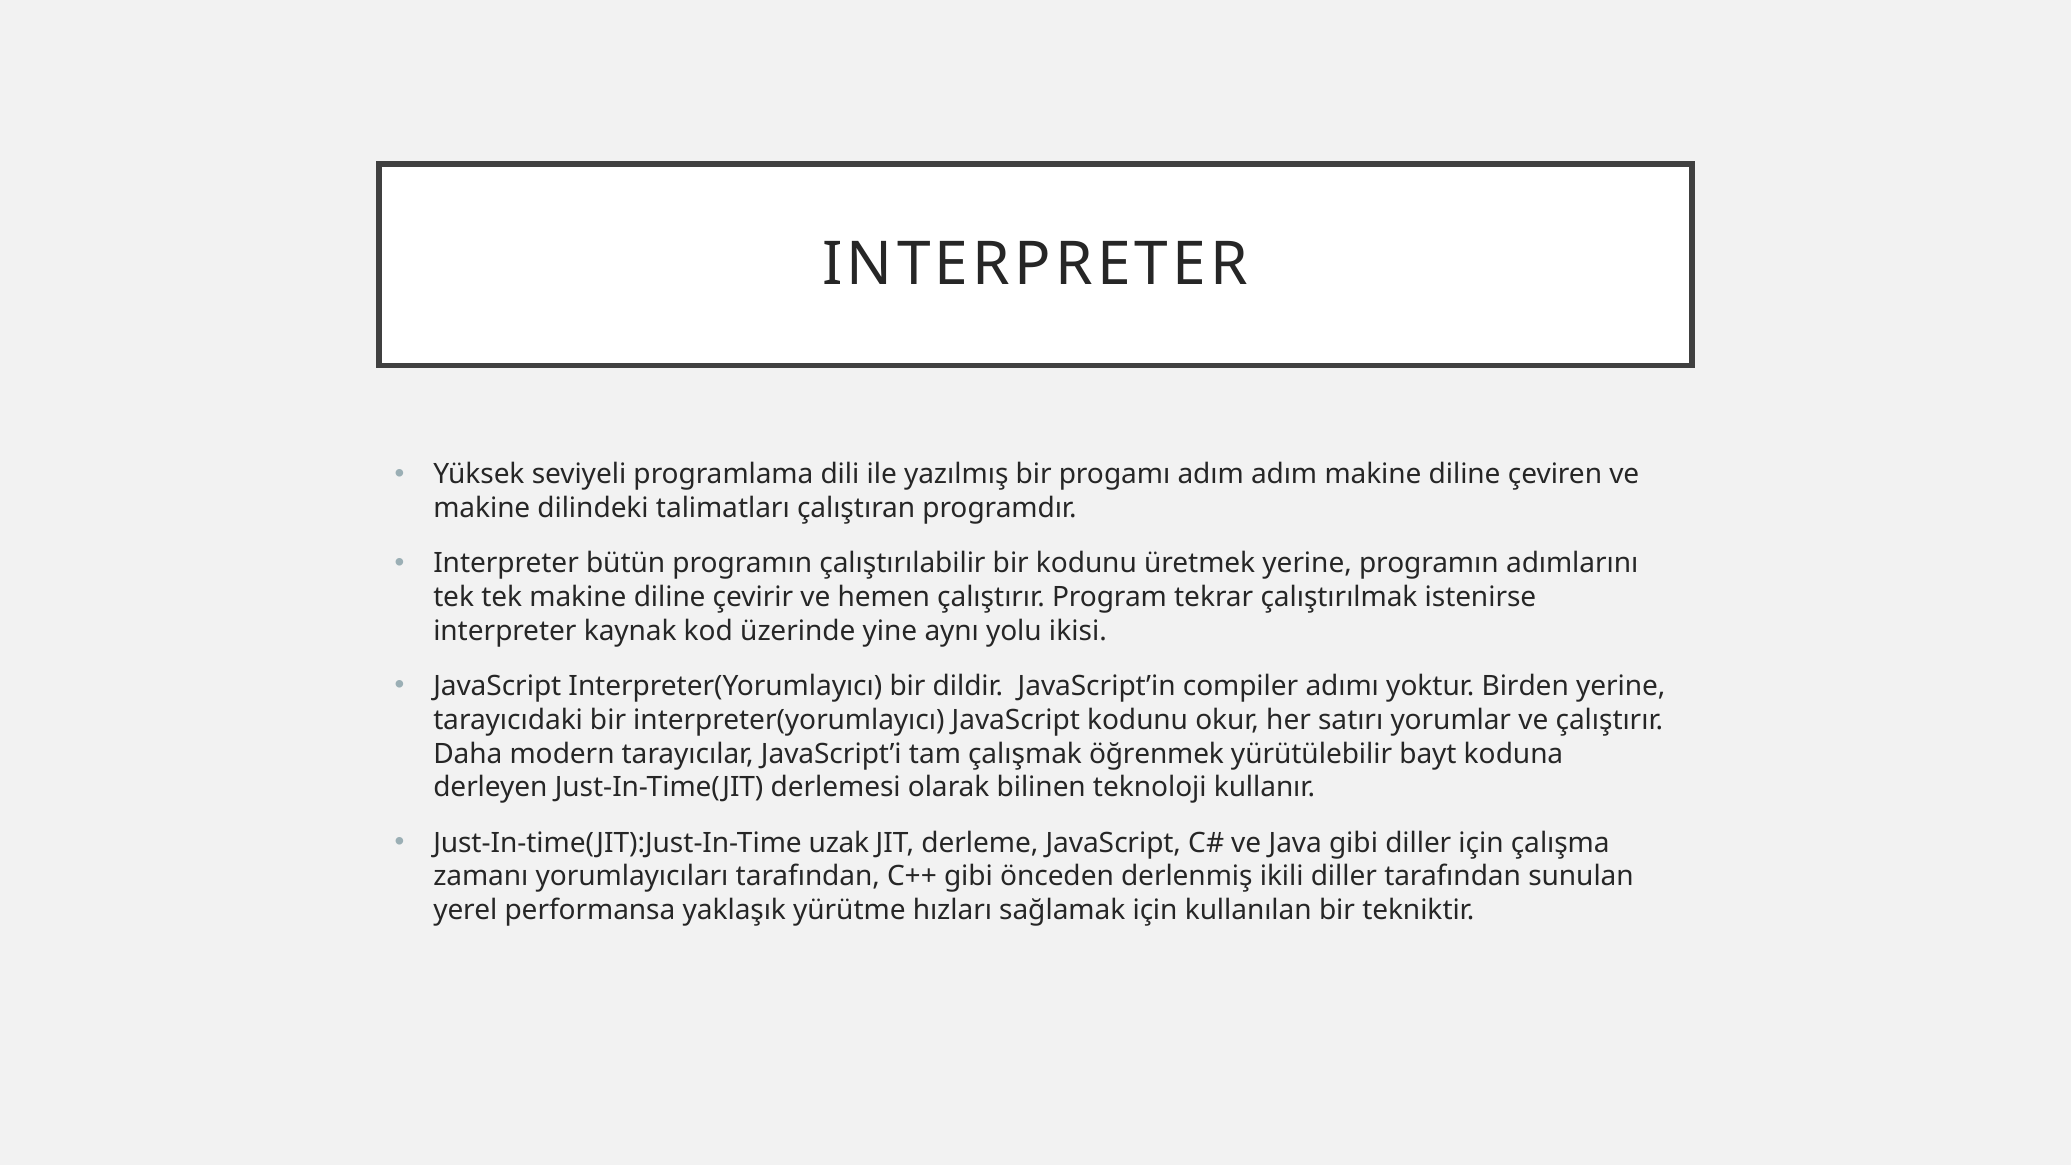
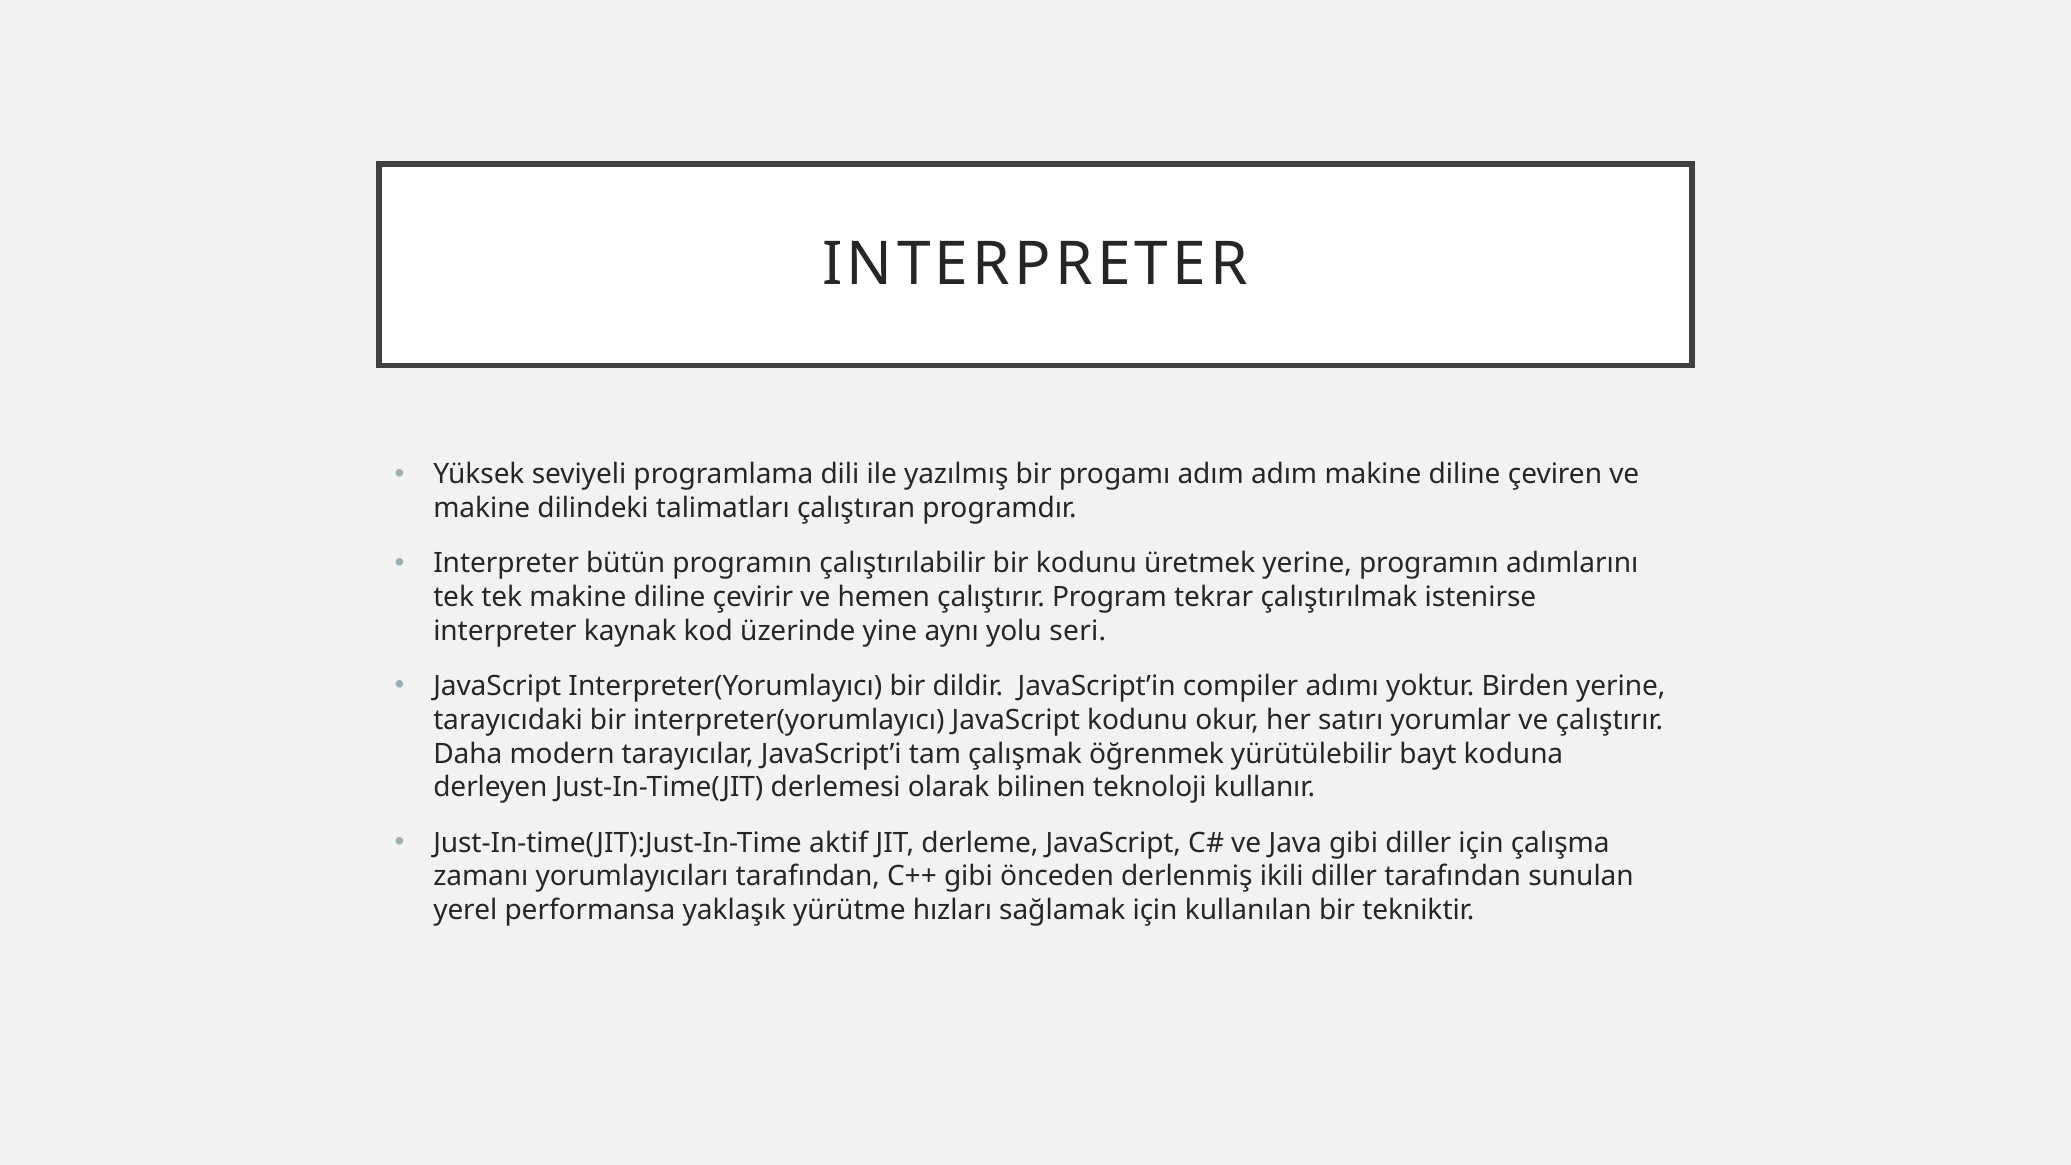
ikisi: ikisi -> seri (1078, 631)
uzak: uzak -> aktif (839, 843)
